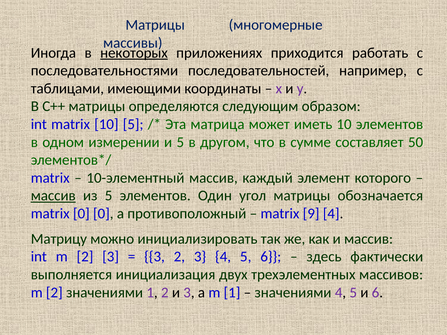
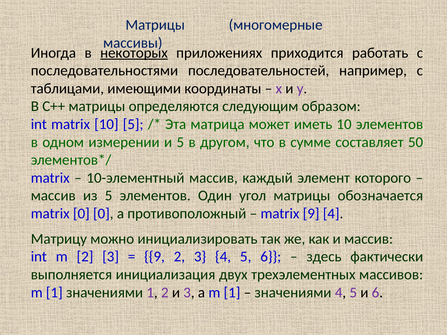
массив underline: present -> none (53, 196)
3: 3 -> 9 (155, 257)
2: 2 -> 1 (54, 293)
